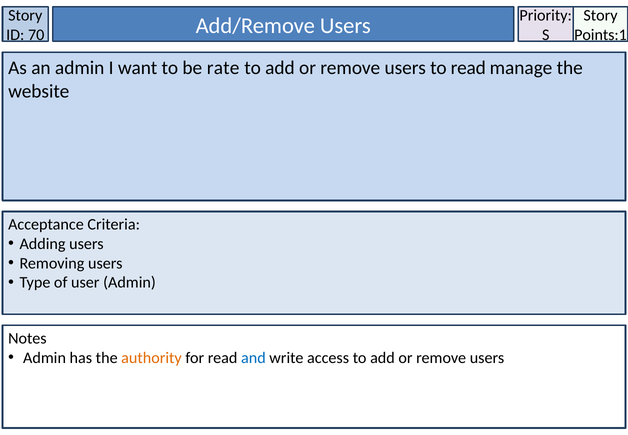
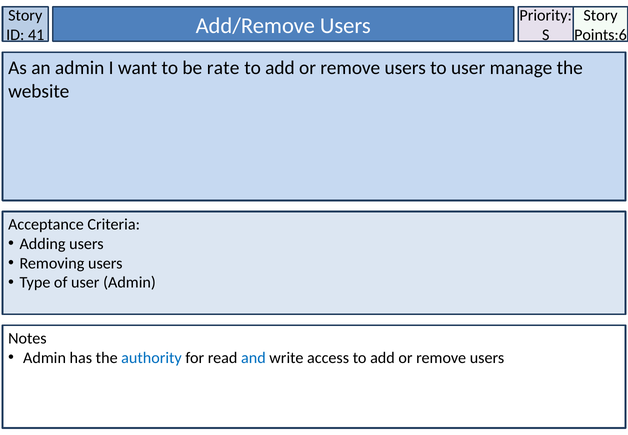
70: 70 -> 41 (36, 35)
Points:1: Points:1 -> Points:6 (601, 35)
to read: read -> user (468, 68)
authority colour: orange -> blue (152, 358)
